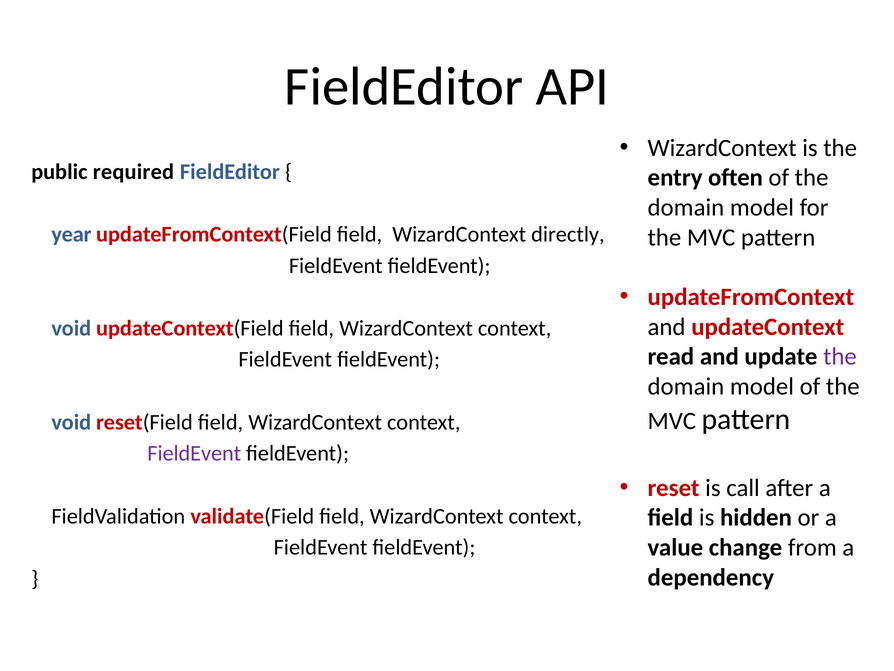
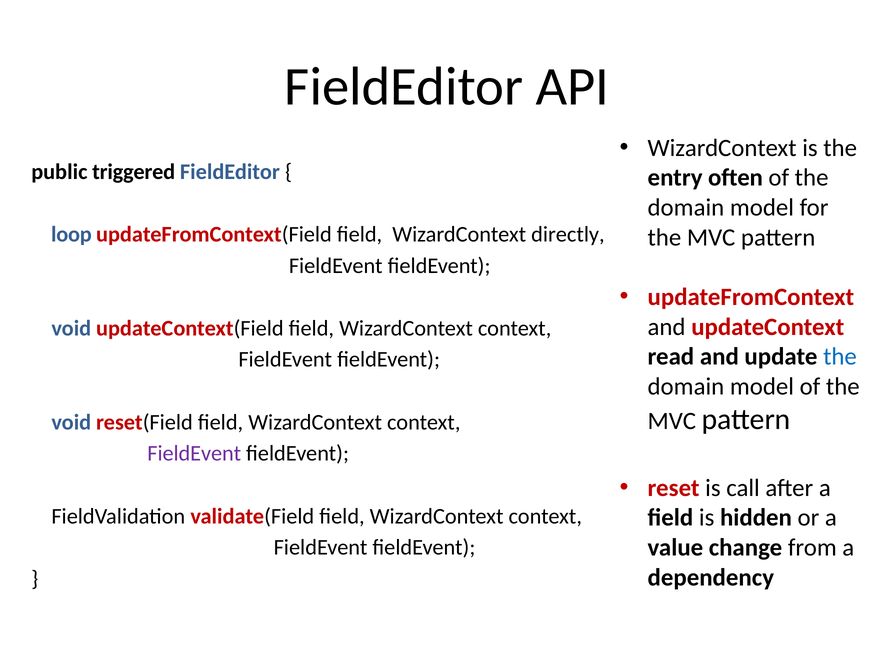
required: required -> triggered (134, 172)
year: year -> loop (71, 234)
the colour: purple -> blue (840, 356)
